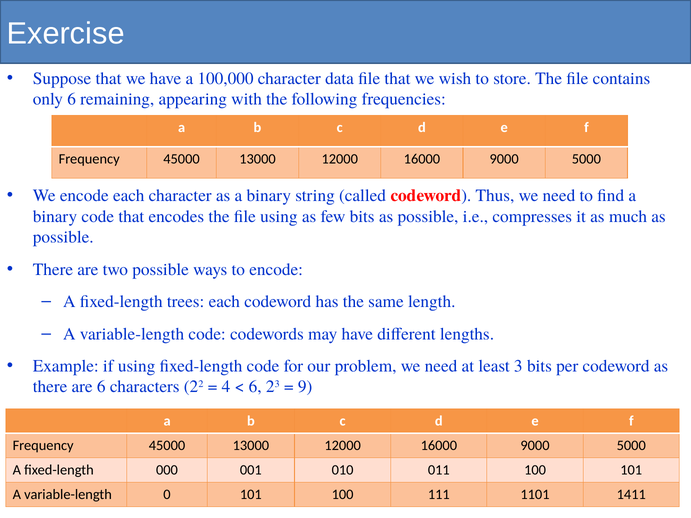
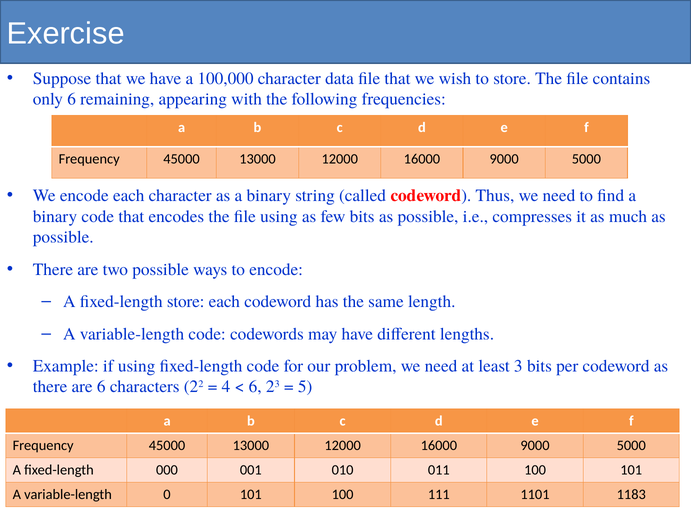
fixed-length trees: trees -> store (186, 302)
9: 9 -> 5 (305, 387)
1411: 1411 -> 1183 (631, 495)
